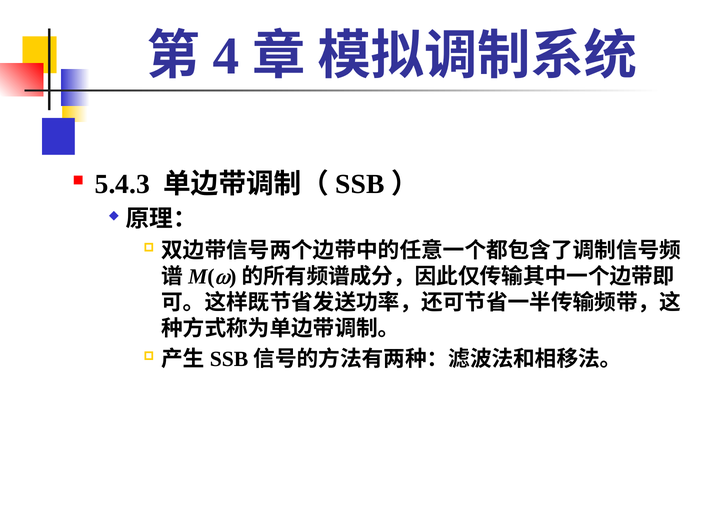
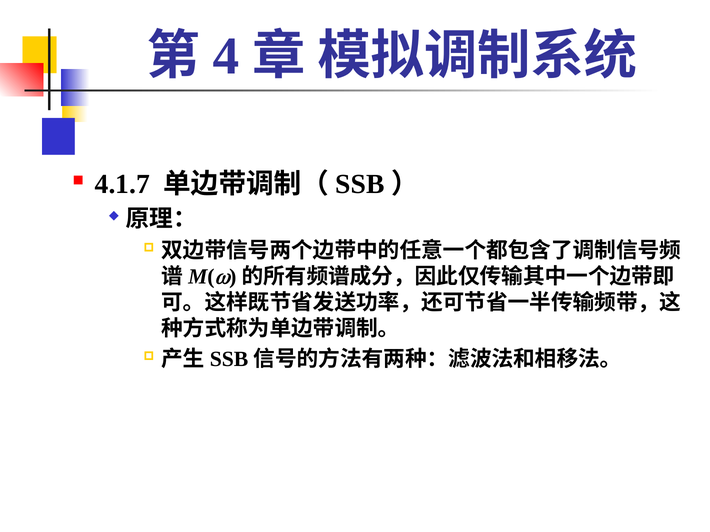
5.4.3: 5.4.3 -> 4.1.7 (122, 184)
